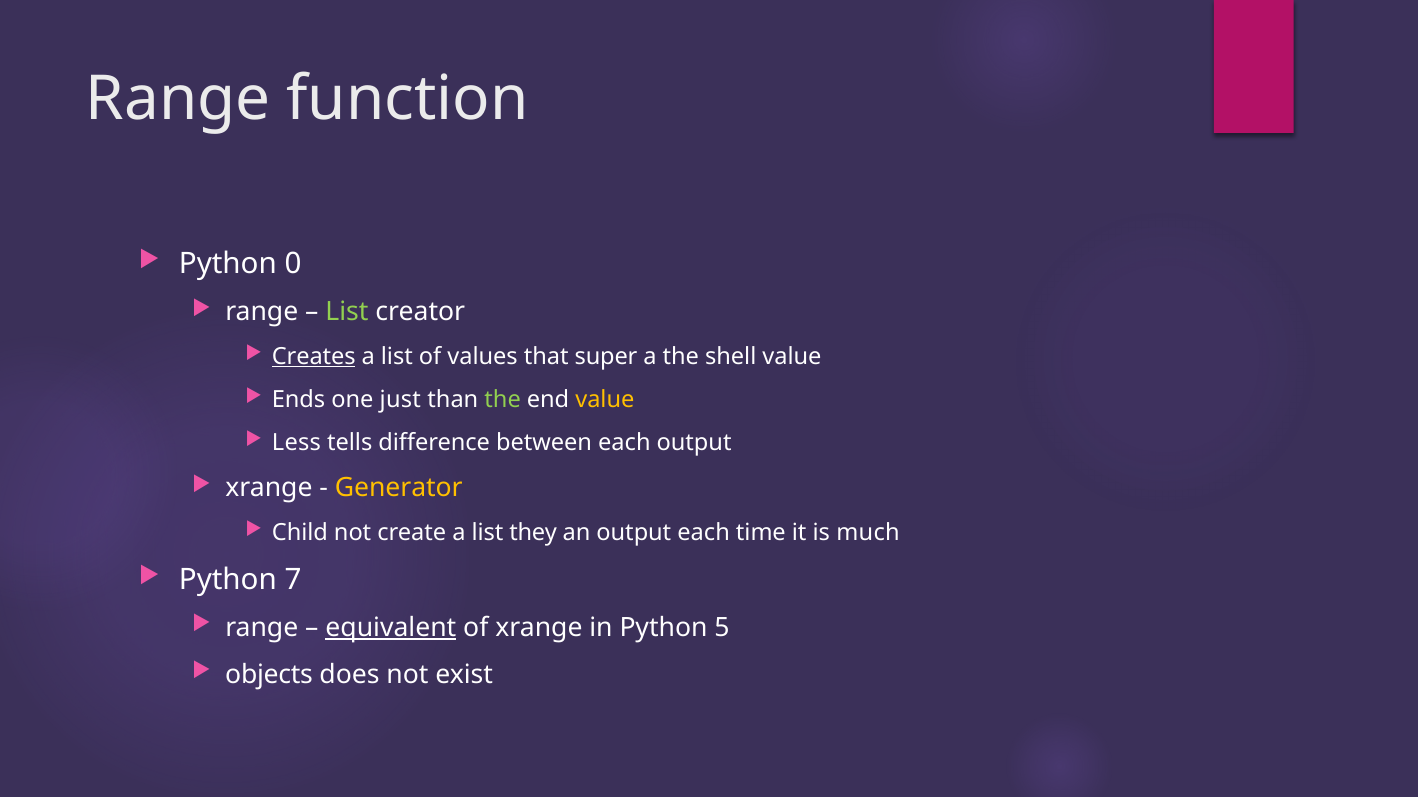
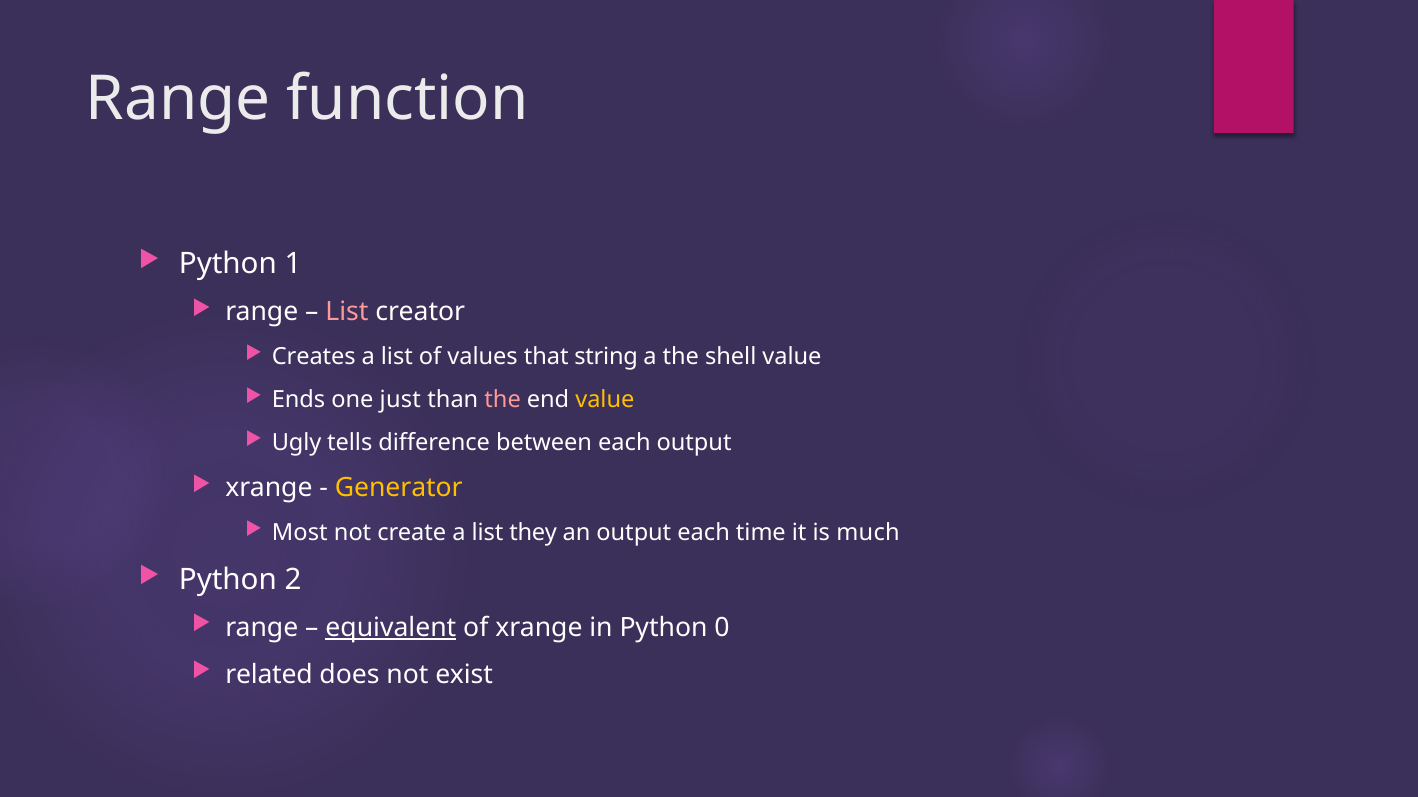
0: 0 -> 1 (293, 264)
List colour: light green -> pink (347, 312)
Creates underline: present -> none (314, 357)
super: super -> string (606, 357)
the colour: light green -> pink (503, 400)
Less: Less -> Ugly (297, 443)
Child: Child -> Most (300, 533)
7: 7 -> 2 (293, 580)
5: 5 -> 0 (722, 628)
objects: objects -> related (269, 675)
